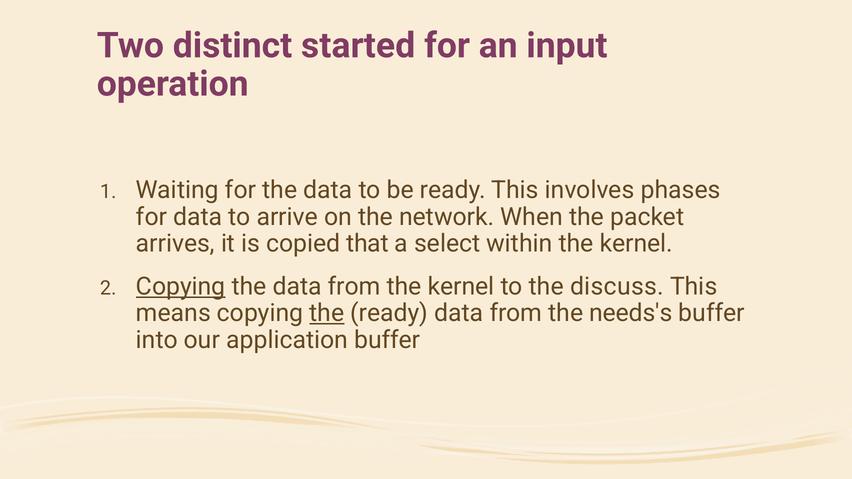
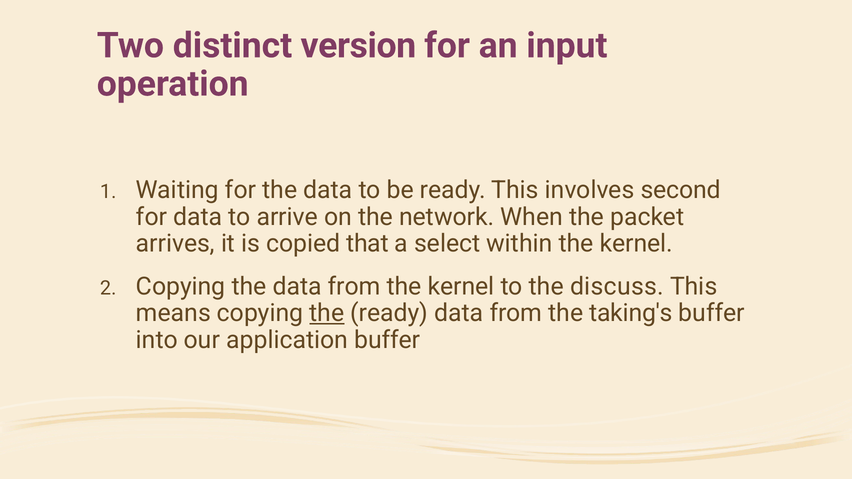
started: started -> version (358, 46)
phases: phases -> second (681, 190)
Copying underline: present -> none (181, 287)
needs's: needs's -> taking's (631, 313)
